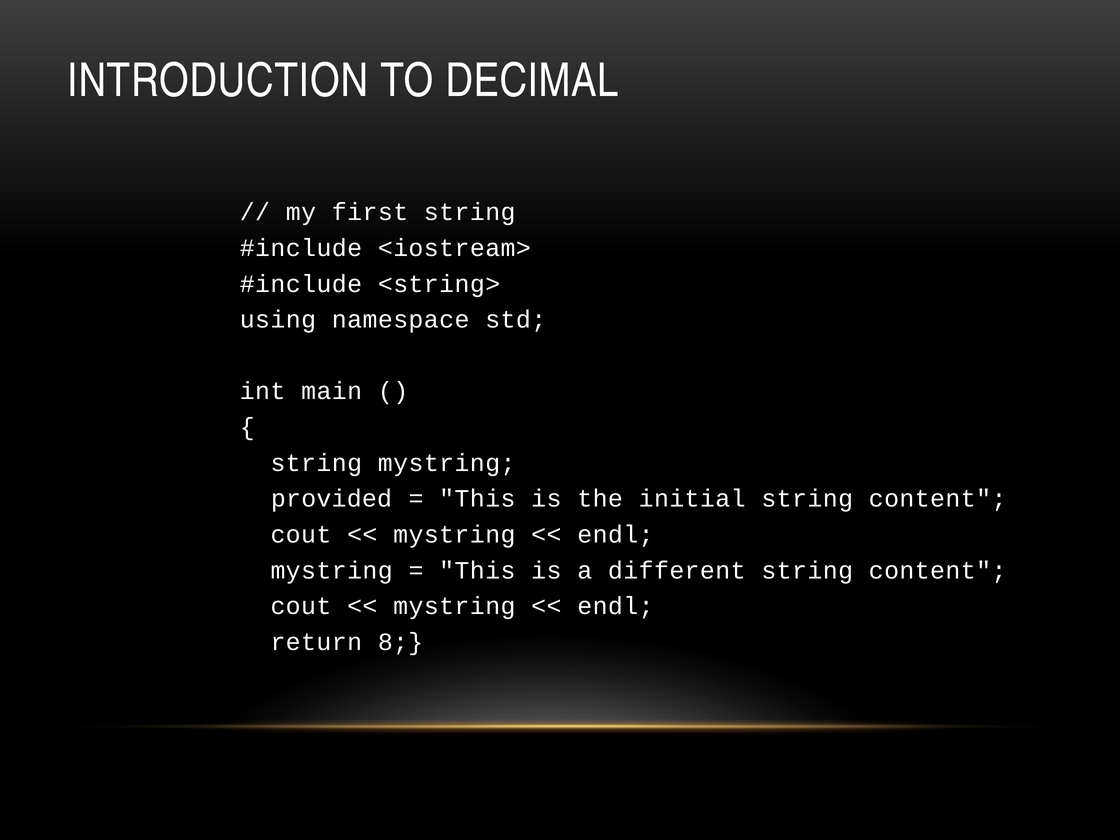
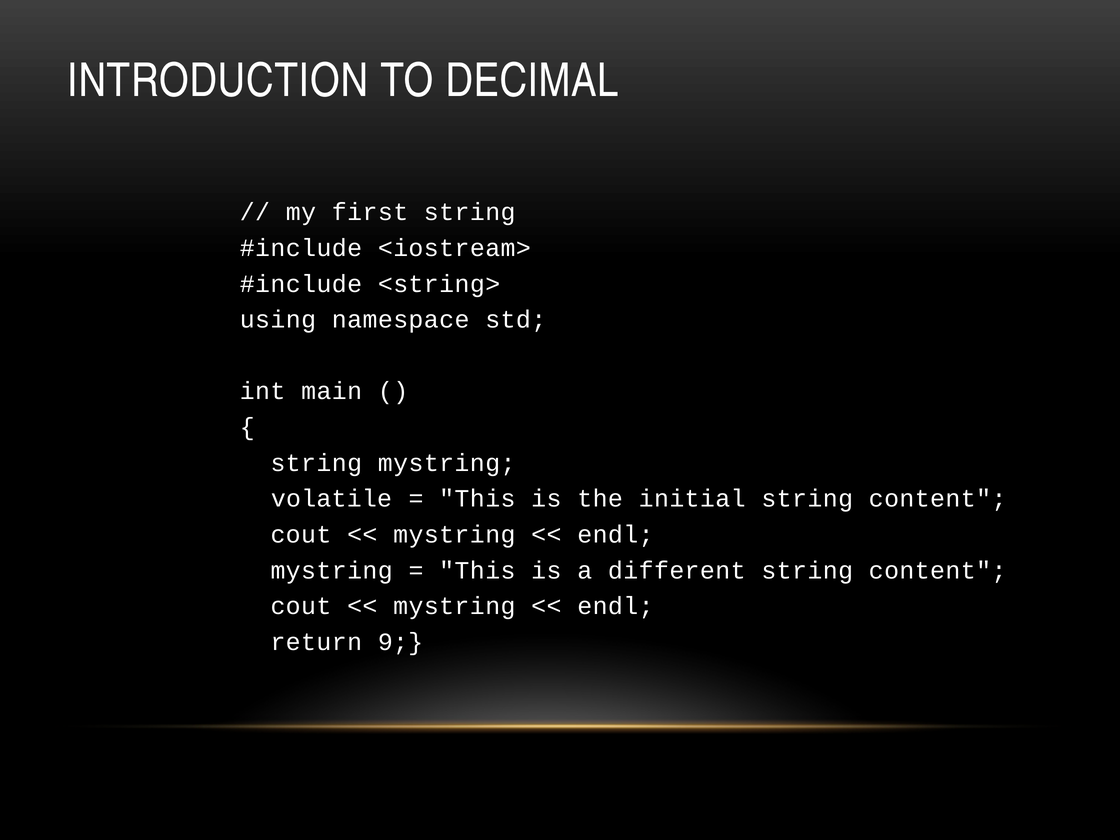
provided: provided -> volatile (331, 499)
8: 8 -> 9 (401, 642)
